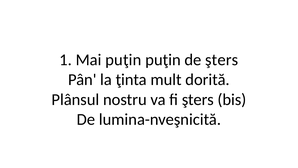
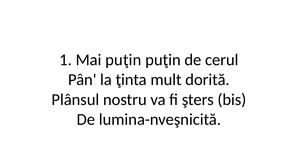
de şters: şters -> cerul (222, 60)
